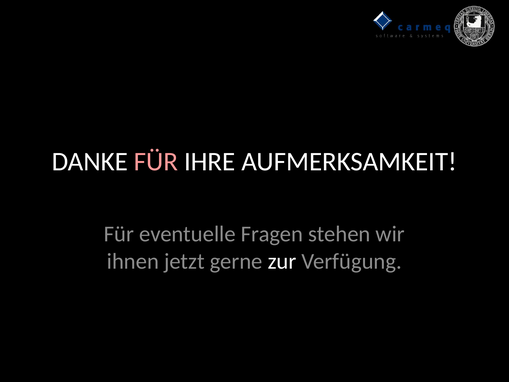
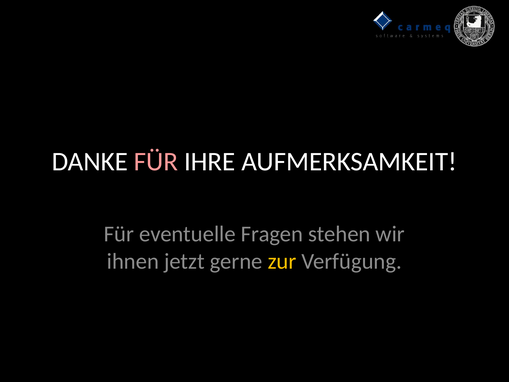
zur colour: white -> yellow (282, 261)
